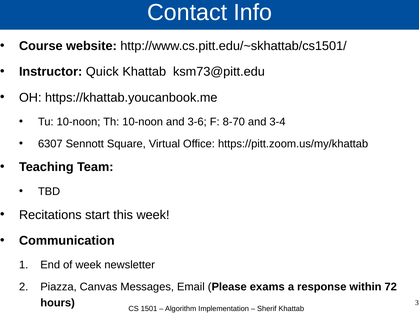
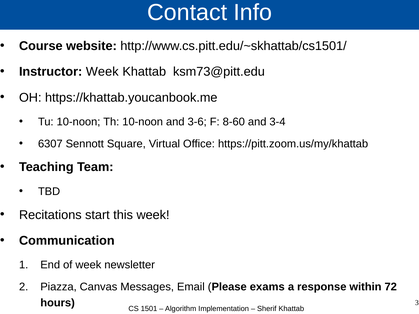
Instructor Quick: Quick -> Week (102, 72)
8-70: 8-70 -> 8-60 (234, 122)
